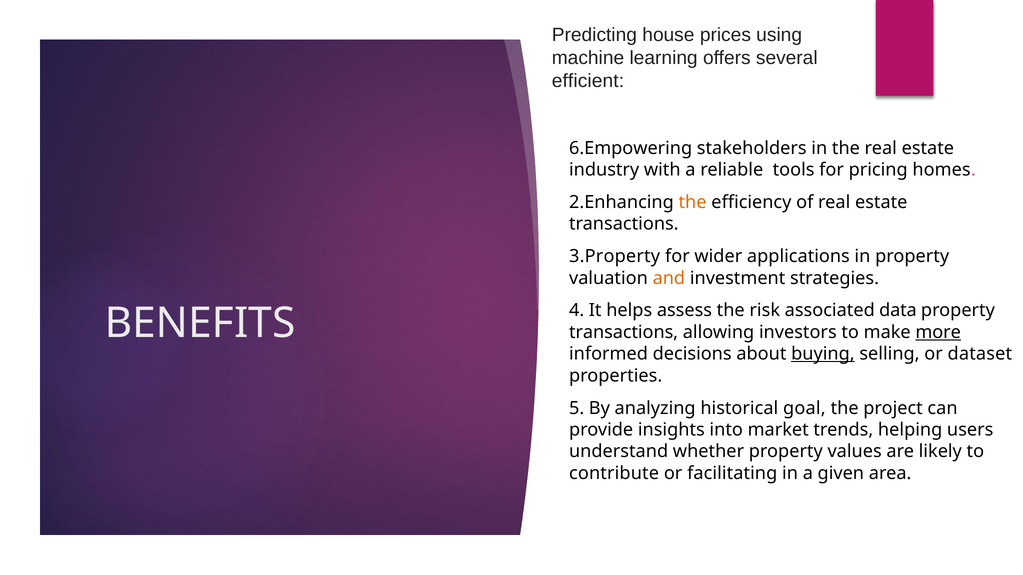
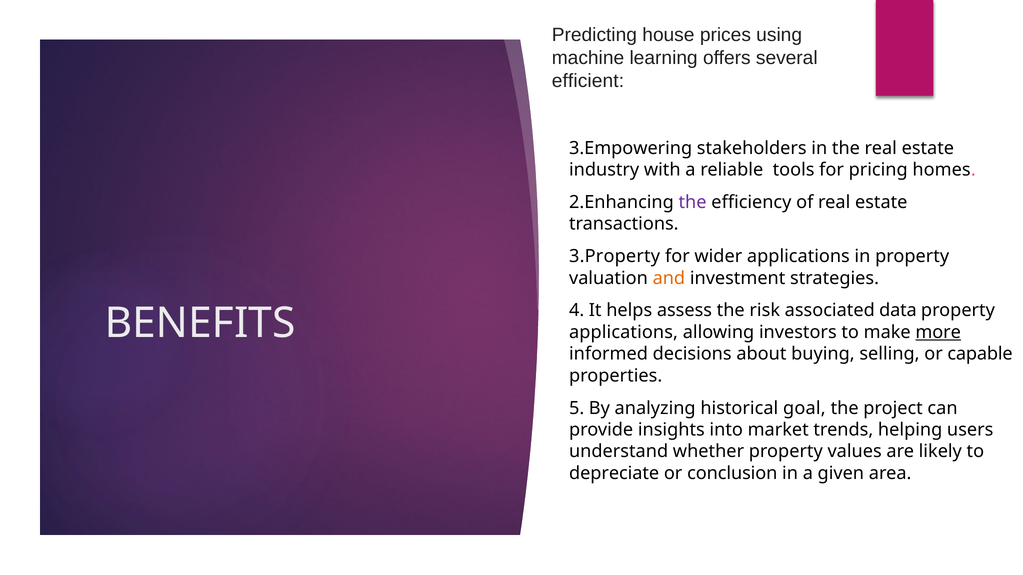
6.Empowering: 6.Empowering -> 3.Empowering (631, 148)
the colour: orange -> purple (693, 202)
transactions: transactions -> applications (623, 332)
buying underline: present -> none (823, 354)
dataset: dataset -> capable (980, 354)
contribute: contribute -> depreciate (614, 474)
facilitating: facilitating -> conclusion (732, 474)
